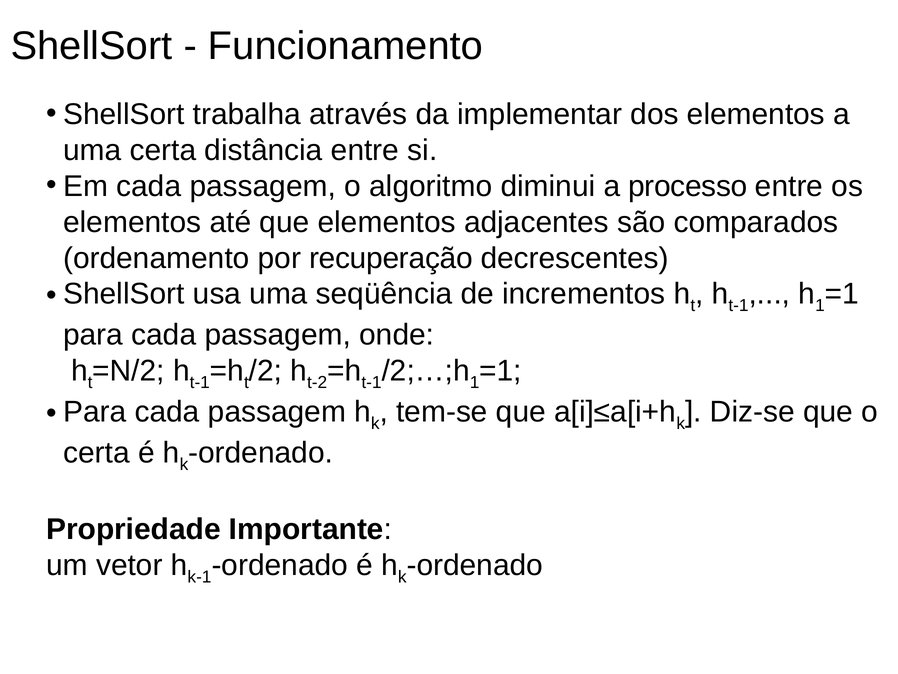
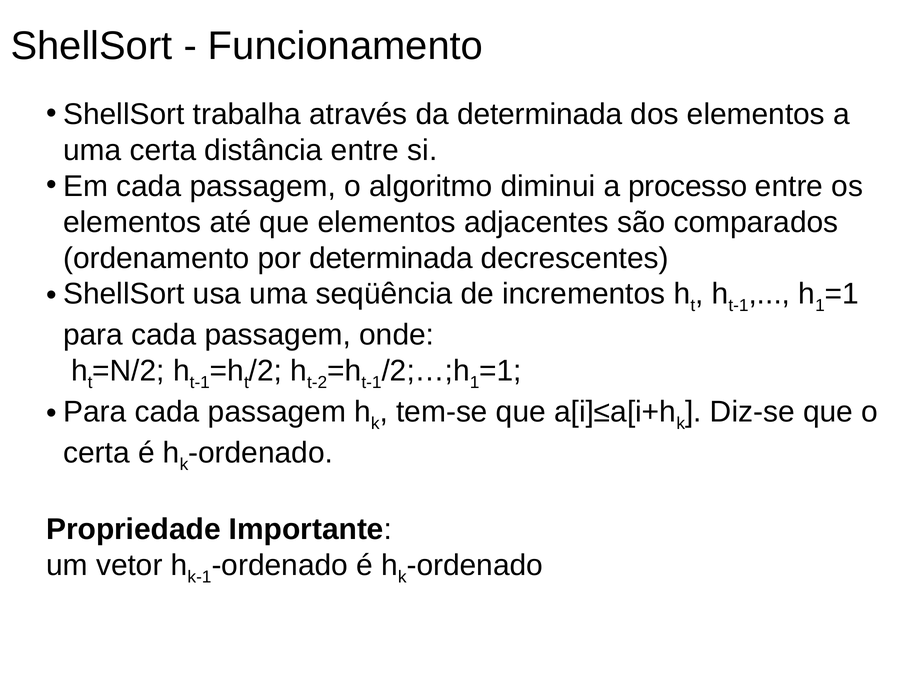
da implementar: implementar -> determinada (540, 114)
por recuperação: recuperação -> determinada (391, 258)
